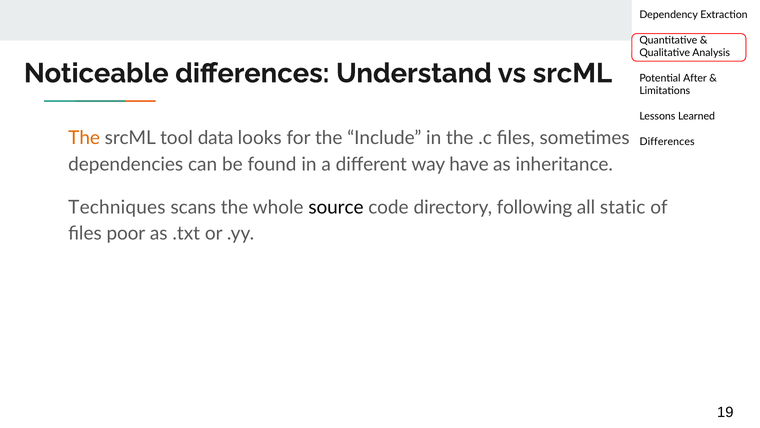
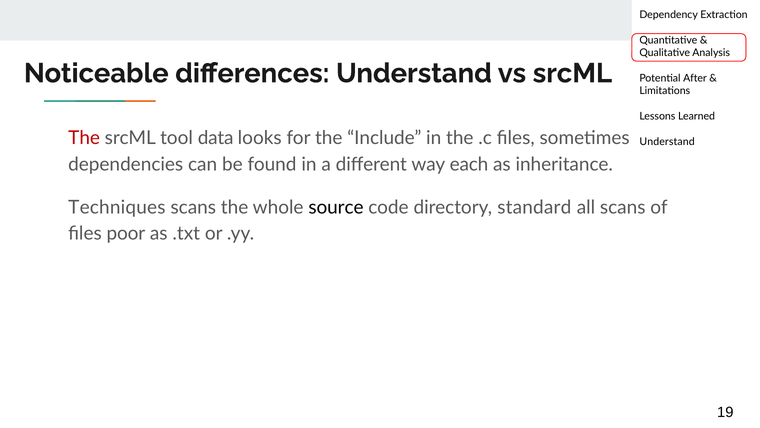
The colour: orange -> red (84, 138)
Differences: Differences -> Understand (667, 142)
have: have -> each (469, 164)
following: following -> standard (534, 207)
all static: static -> scans (623, 207)
